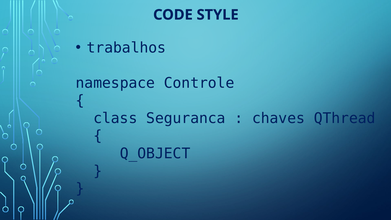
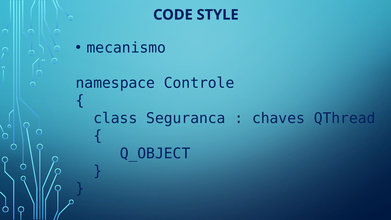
trabalhos: trabalhos -> mecanismo (126, 48)
